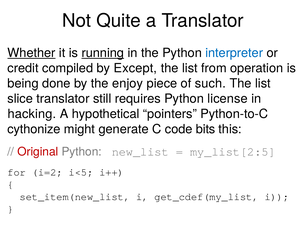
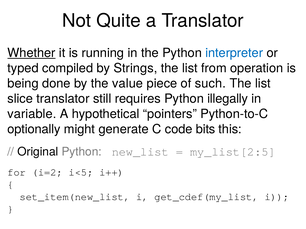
running underline: present -> none (103, 53)
credit: credit -> typed (23, 68)
Except: Except -> Strings (135, 68)
enjoy: enjoy -> value (128, 84)
license: license -> illegally (228, 99)
hacking: hacking -> variable (32, 114)
cythonize: cythonize -> optionally (34, 130)
Original colour: red -> black (38, 152)
